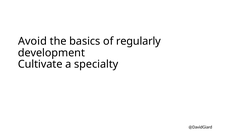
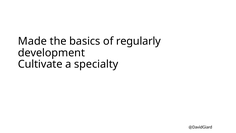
Avoid: Avoid -> Made (32, 41)
